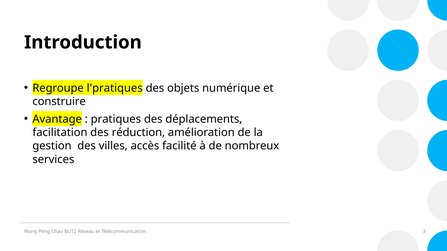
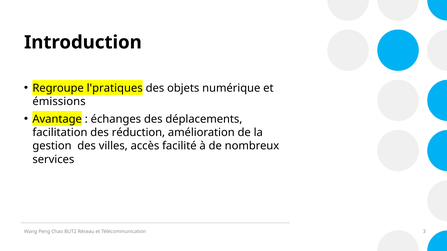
construire: construire -> émissions (59, 102)
pratiques: pratiques -> échanges (116, 119)
